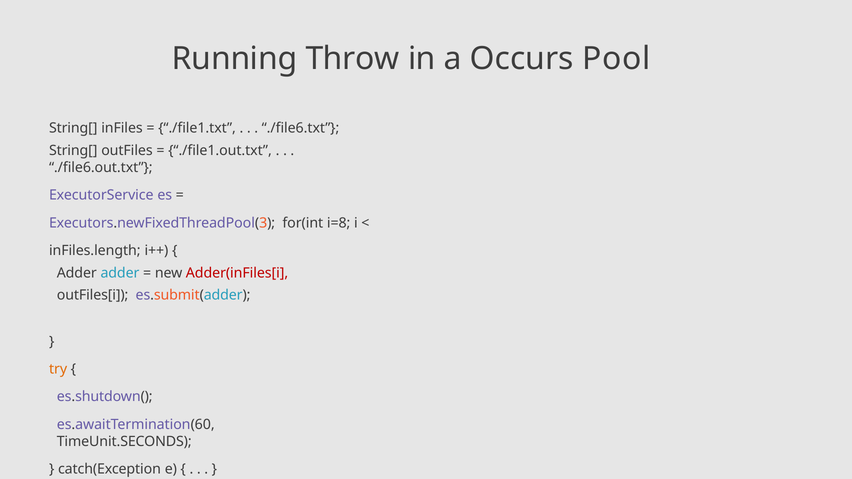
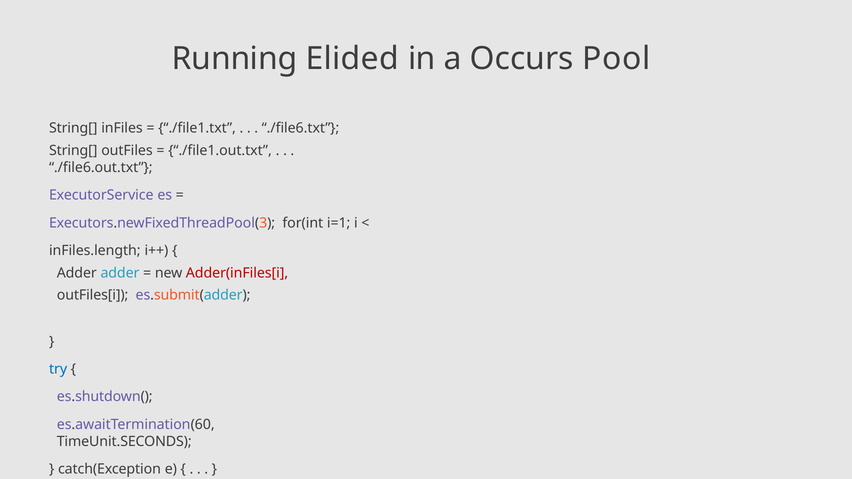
Throw: Throw -> Elided (352, 59)
i=8: i=8 -> i=1 (339, 223)
try colour: orange -> blue (58, 369)
